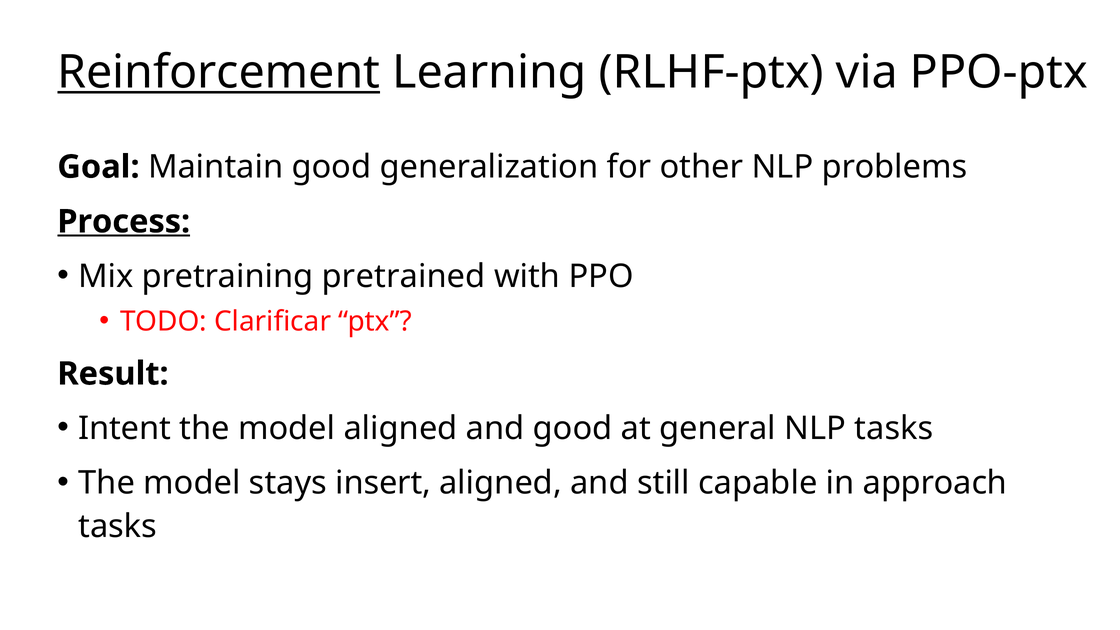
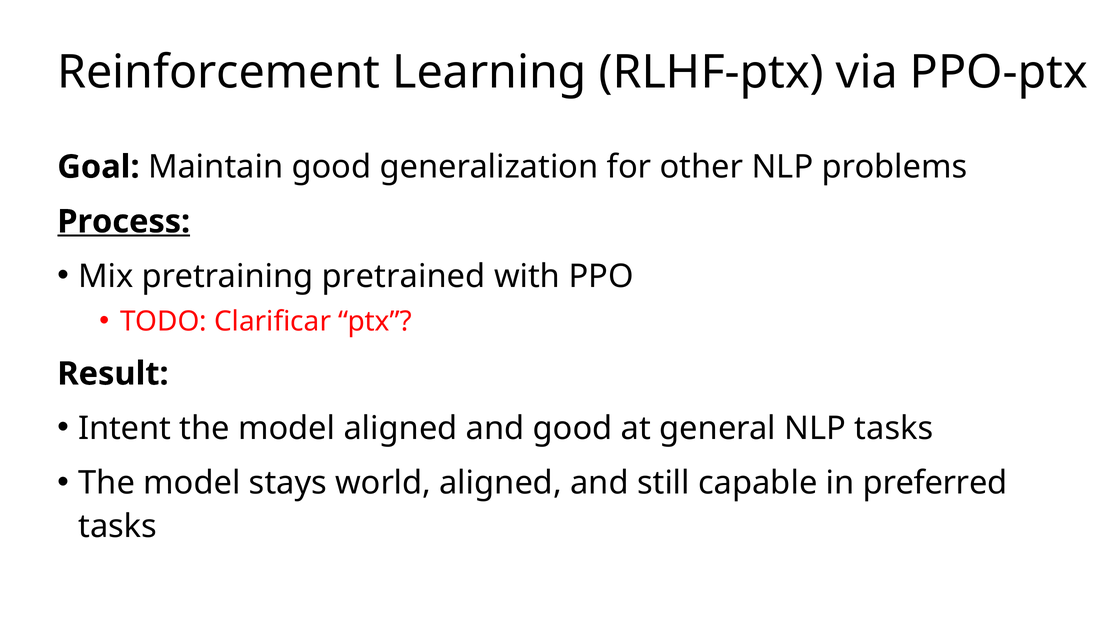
Reinforcement underline: present -> none (219, 72)
insert: insert -> world (383, 483)
approach: approach -> preferred (935, 483)
